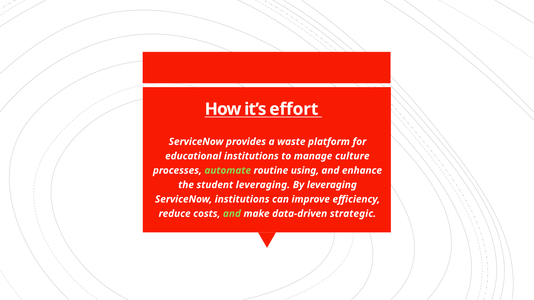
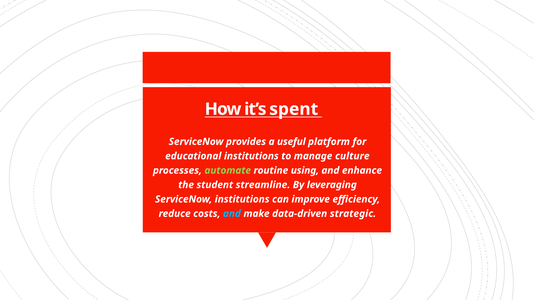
effort: effort -> spent (294, 109)
waste: waste -> useful (291, 142)
student leveraging: leveraging -> streamline (263, 185)
and colour: light green -> light blue (232, 214)
